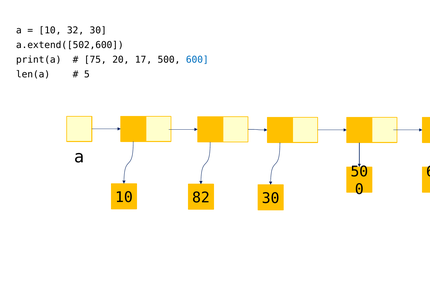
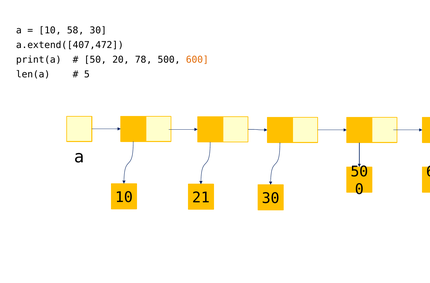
32: 32 -> 58 (75, 30)
a.extend([502,600: a.extend([502,600 -> a.extend([407,472 (70, 45)
75: 75 -> 50 (95, 60)
17: 17 -> 78 (143, 60)
600 colour: blue -> orange (197, 60)
82: 82 -> 21 (201, 197)
